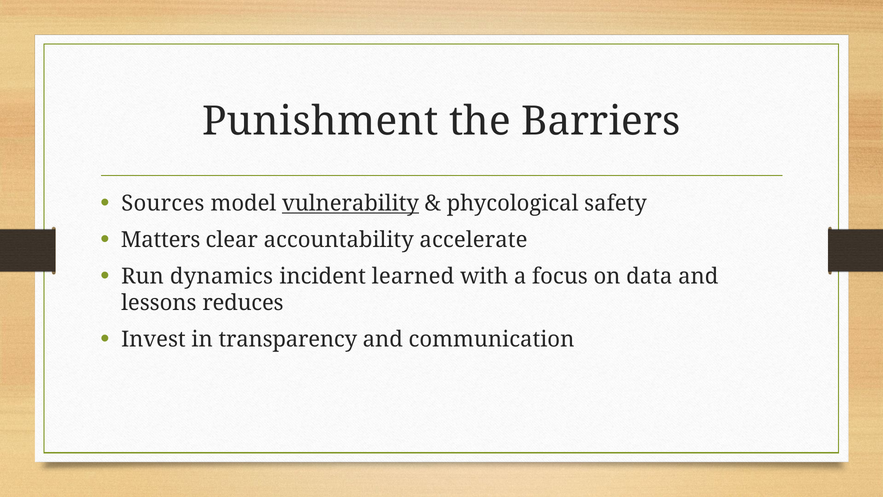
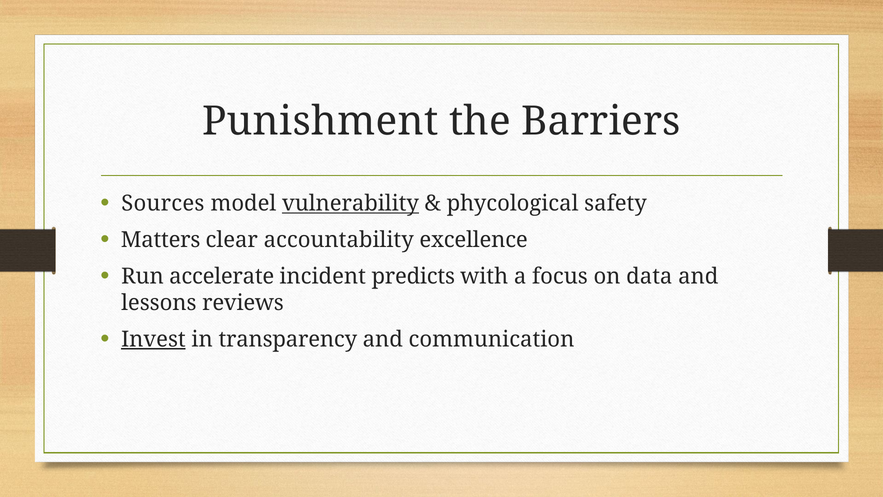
accelerate: accelerate -> excellence (474, 240)
dynamics: dynamics -> accelerate (222, 276)
learned: learned -> predicts (413, 276)
reduces: reduces -> reviews (243, 303)
Invest underline: none -> present (153, 339)
